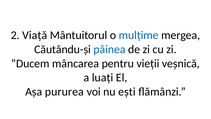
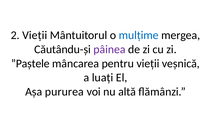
2 Viață: Viață -> Vieții (35, 35)
pâinea colour: blue -> purple (109, 49)
”Ducem: ”Ducem -> ”Paștele (30, 63)
ești: ești -> altă (127, 91)
